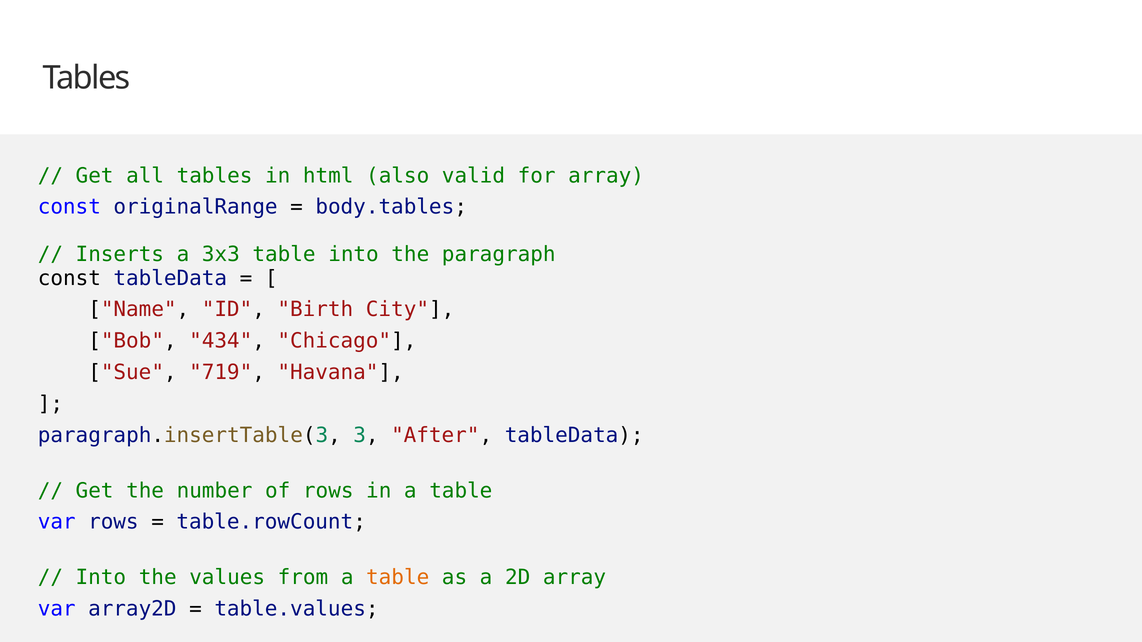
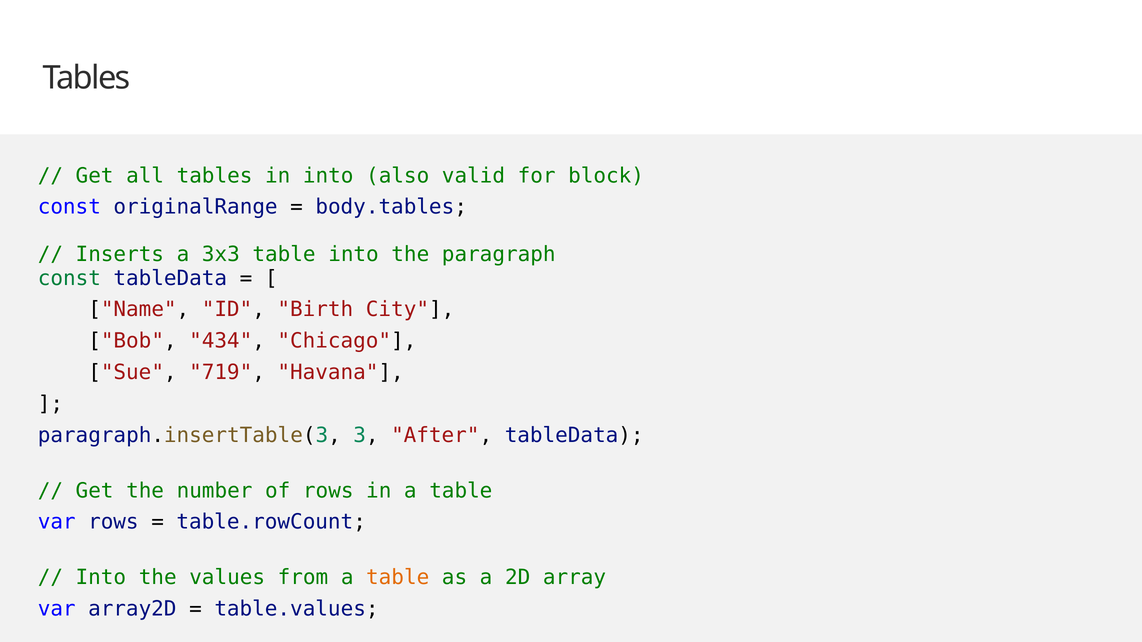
in html: html -> into (328, 176)
for array: array -> block (606, 176)
const colour: black -> green (69, 278)
